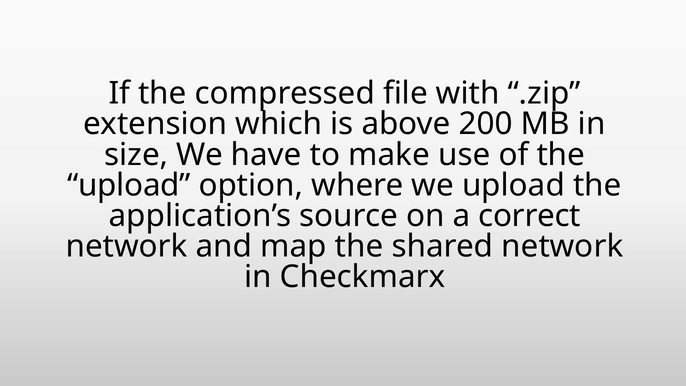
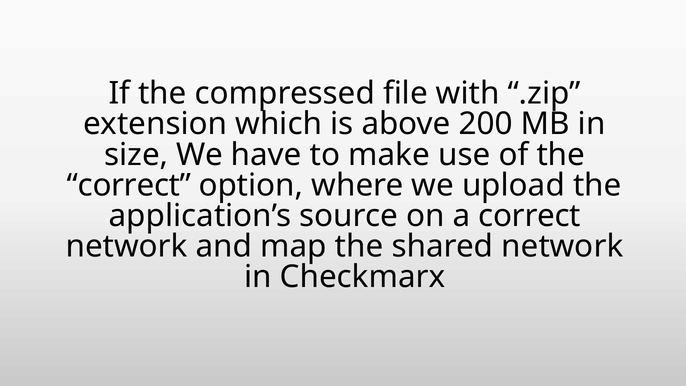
upload: upload -> correct (129, 185)
